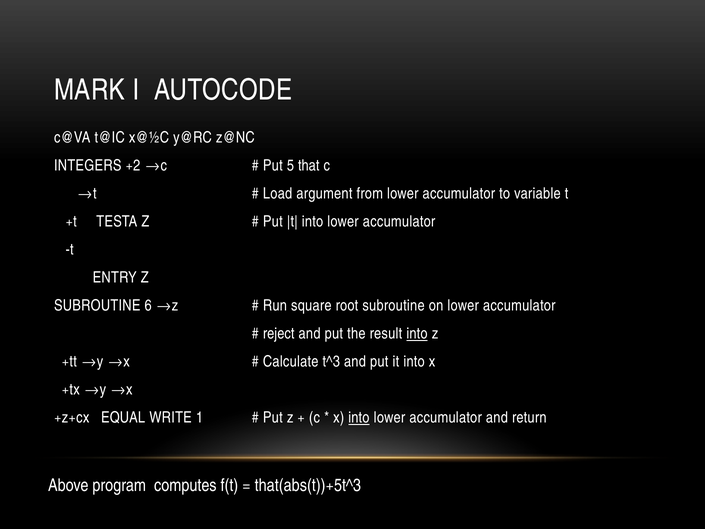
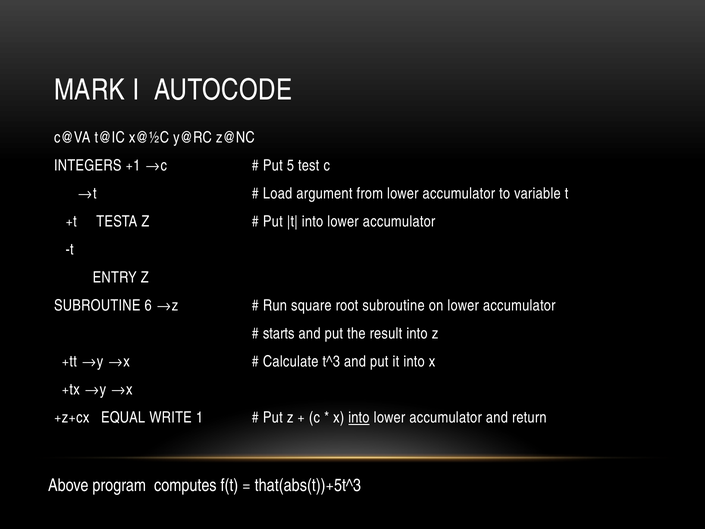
+2: +2 -> +1 (133, 165)
that: that -> test (309, 165)
reject: reject -> starts (279, 333)
into underline: present -> none (417, 333)
